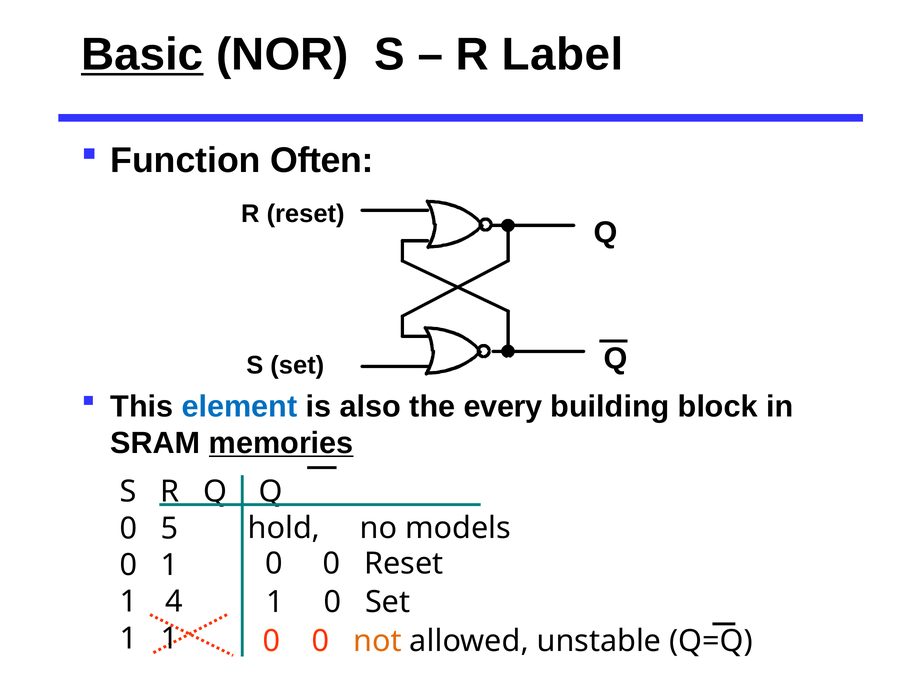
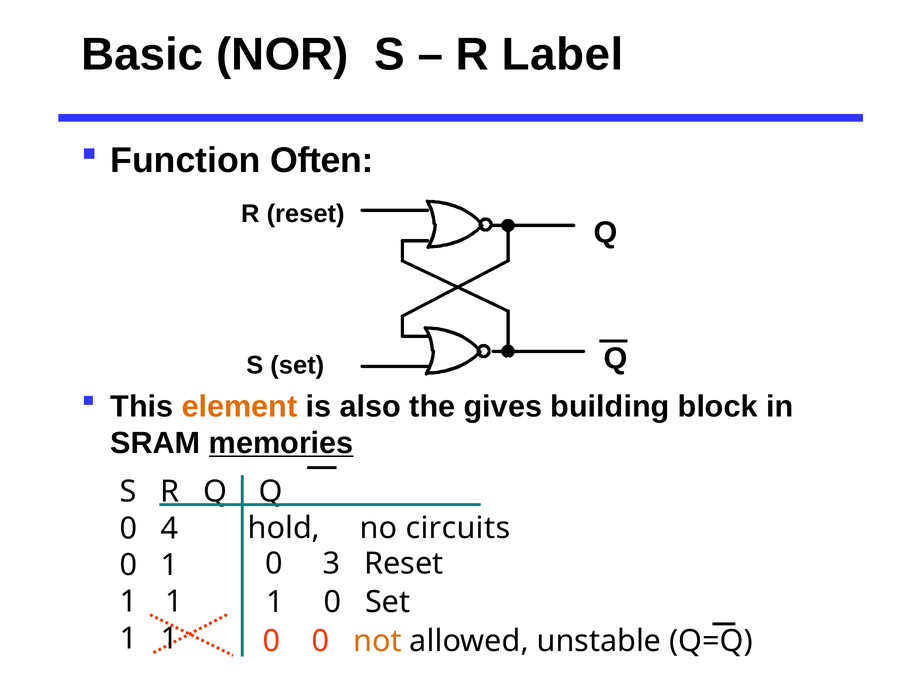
Basic underline: present -> none (142, 54)
element colour: blue -> orange (239, 406)
every: every -> gives (503, 406)
5: 5 -> 4 (170, 528)
models: models -> circuits (458, 528)
0: 0 -> 3 (331, 563)
4: 4 -> 1 (174, 601)
